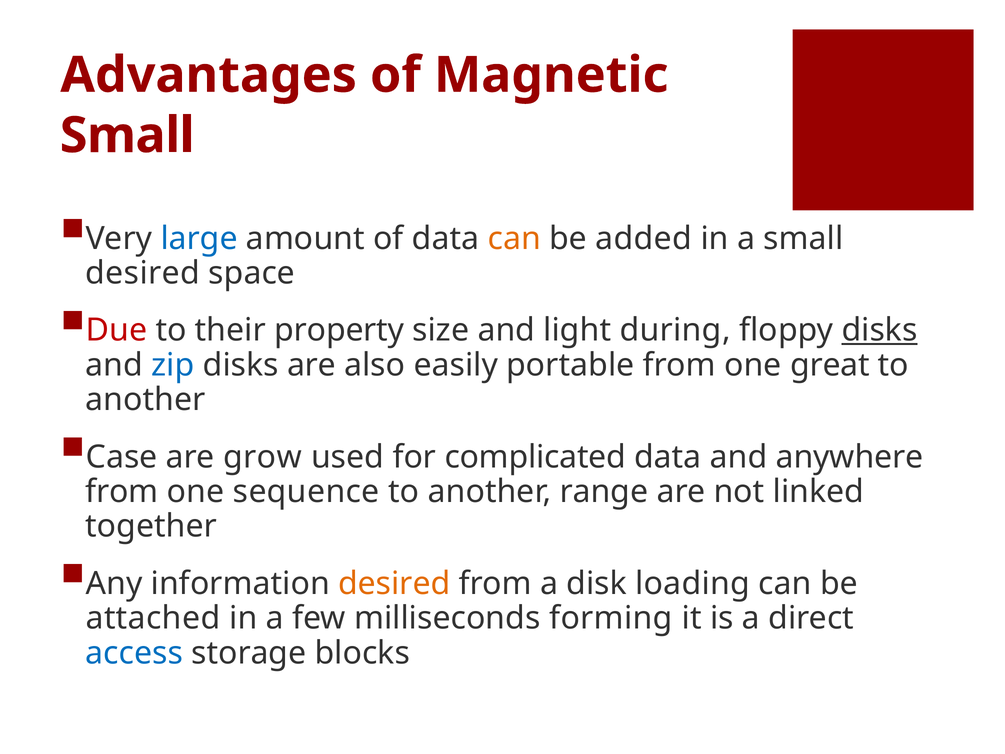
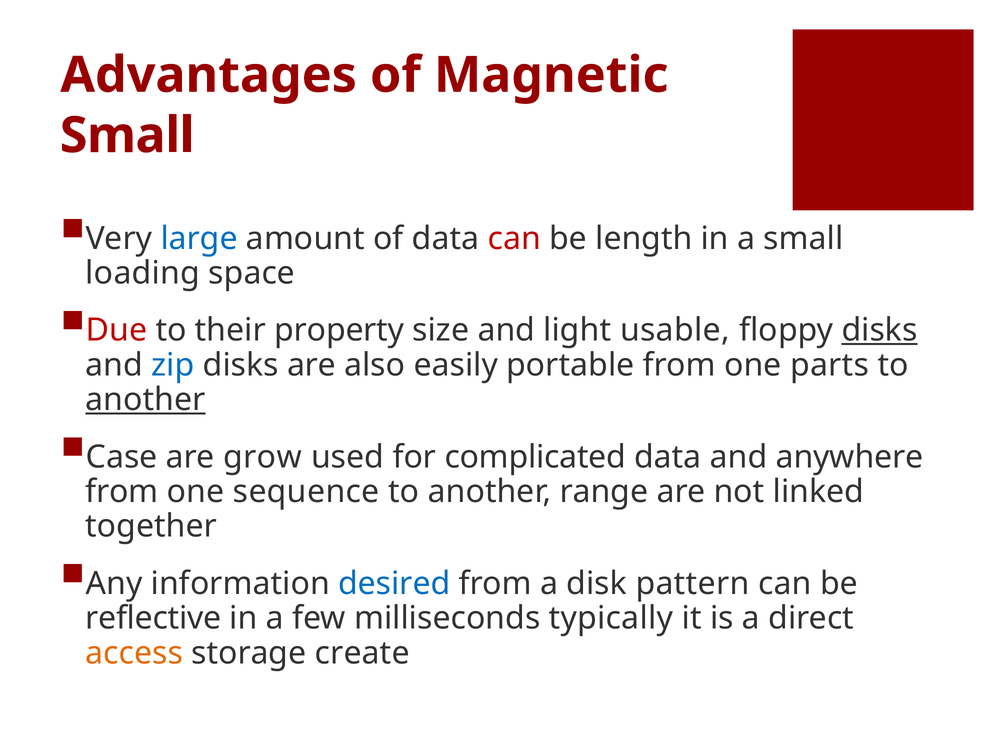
can colour: orange -> red (514, 238)
added: added -> length (644, 238)
desired: desired -> loading (143, 273)
during: during -> usable (675, 330)
great: great -> parts (830, 365)
another underline: none -> present (145, 400)
desired colour: orange -> blue (394, 583)
loading: loading -> pattern (693, 583)
attached: attached -> reflective (153, 618)
forming: forming -> typically (611, 618)
access colour: blue -> orange (134, 653)
blocks: blocks -> create (362, 653)
